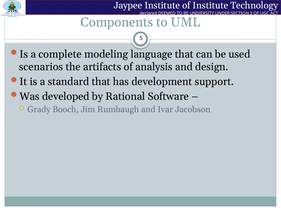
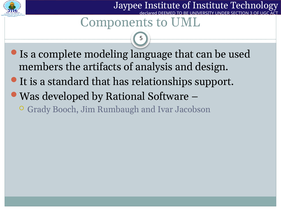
scenarios: scenarios -> members (41, 67)
development: development -> relationships (162, 81)
